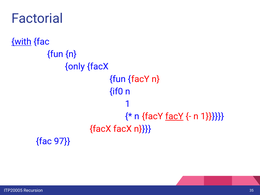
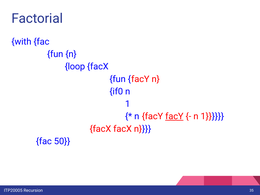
with underline: present -> none (21, 42)
only: only -> loop (75, 67)
97: 97 -> 50 (62, 141)
